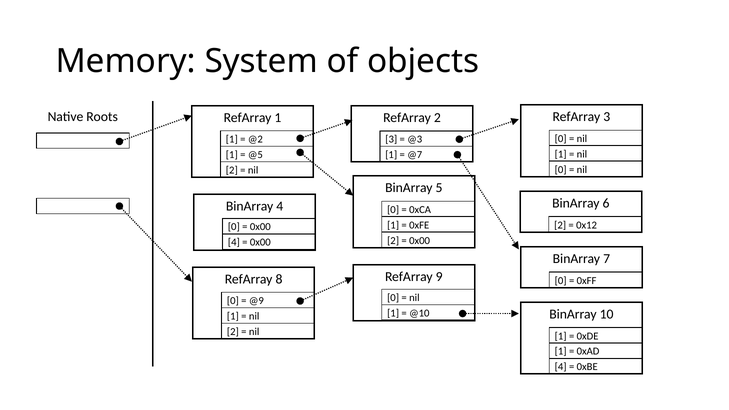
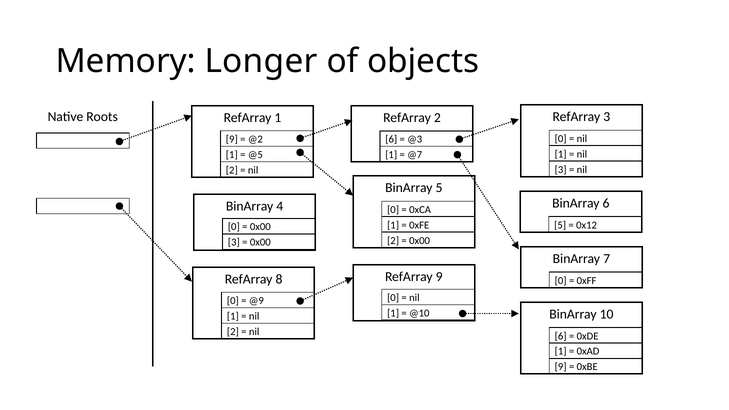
System: System -> Longer (261, 61)
1: 1 -> 9 (232, 139)
3: 3 -> 6 (391, 139)
0: 0 -> 3 (561, 170)
2: 2 -> 5 (560, 225)
4: 4 -> 3 (234, 242)
1: 1 -> 6 (561, 336)
4: 4 -> 9 (561, 367)
